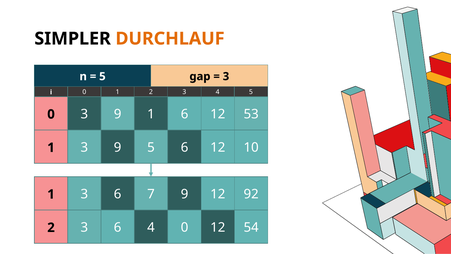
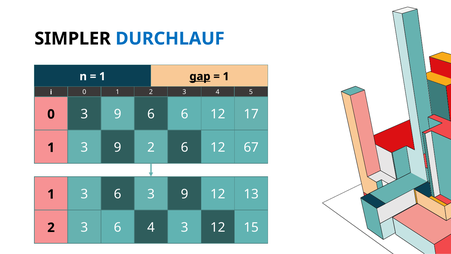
DURCHLAUF colour: orange -> blue (170, 39)
5: 5 -> 1 (102, 76)
gap underline: none -> present (200, 76)
3: 3 -> 1 (226, 76)
1: 1 -> 6 (151, 114)
53: 53 -> 17 (251, 114)
9 5: 5 -> 2 (151, 147)
10: 10 -> 67 (251, 147)
6 7: 7 -> 3 (151, 194)
92: 92 -> 13 (251, 194)
4 0: 0 -> 3 (185, 227)
54: 54 -> 15 (251, 227)
